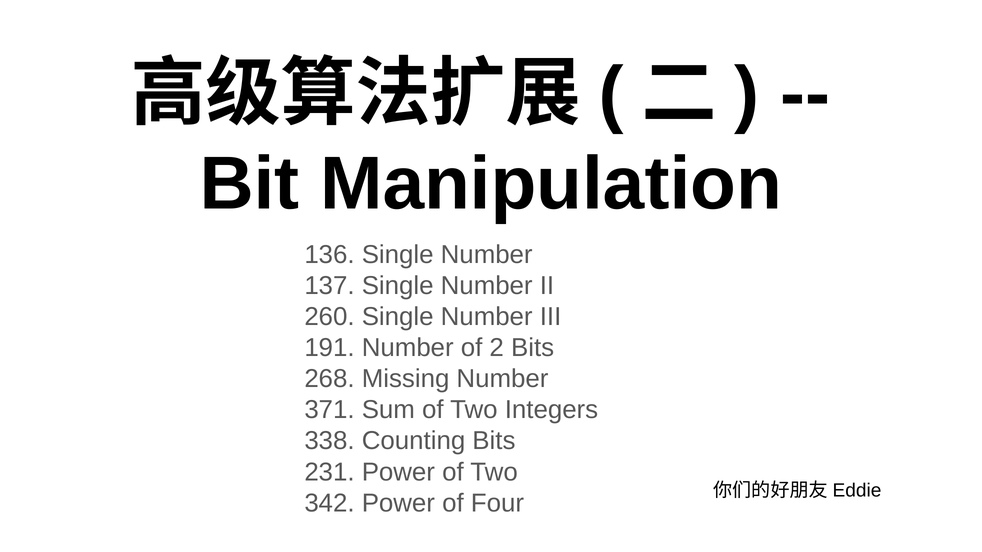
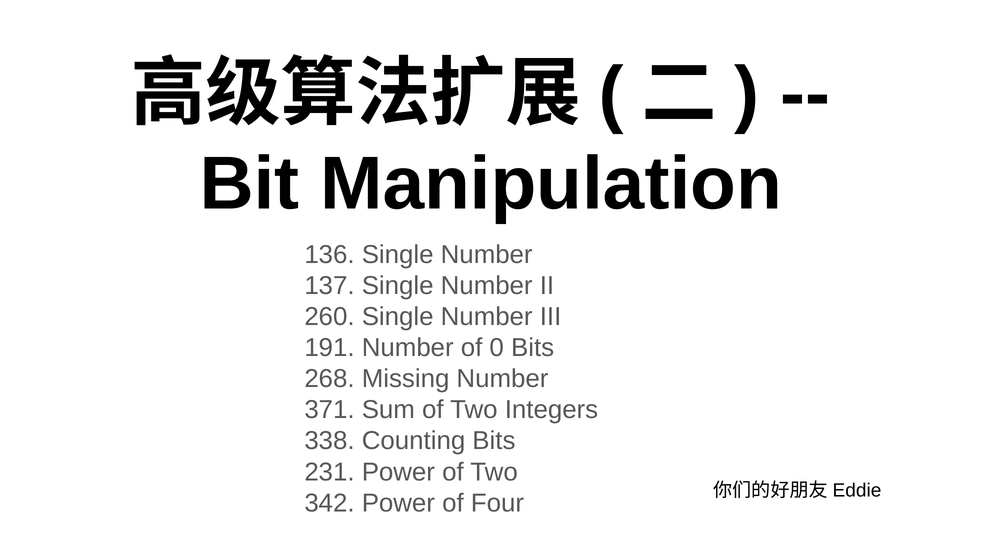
2: 2 -> 0 (497, 348)
